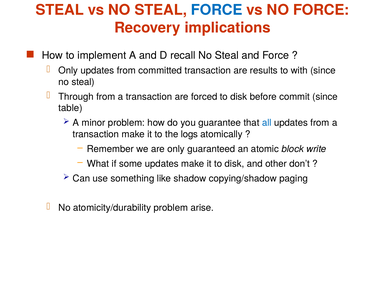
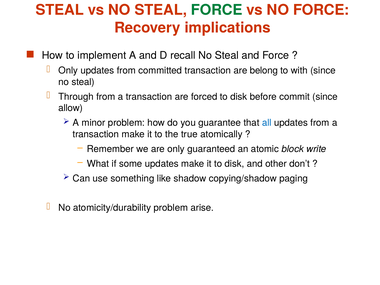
FORCE colour: blue -> green (217, 10)
results: results -> belong (264, 71)
table: table -> allow (71, 108)
logs: logs -> true (189, 134)
